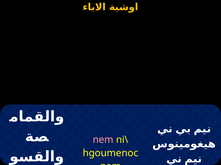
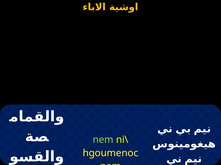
nem colour: pink -> light green (103, 140)
